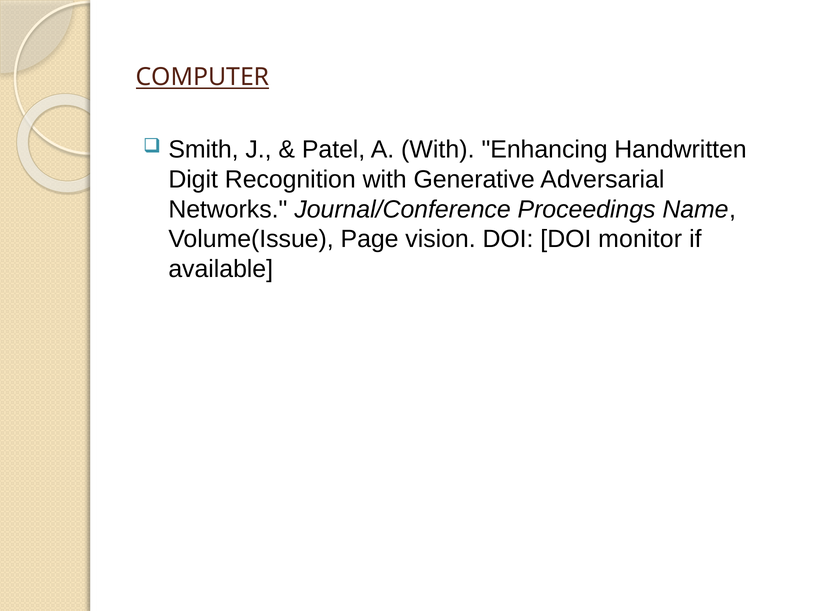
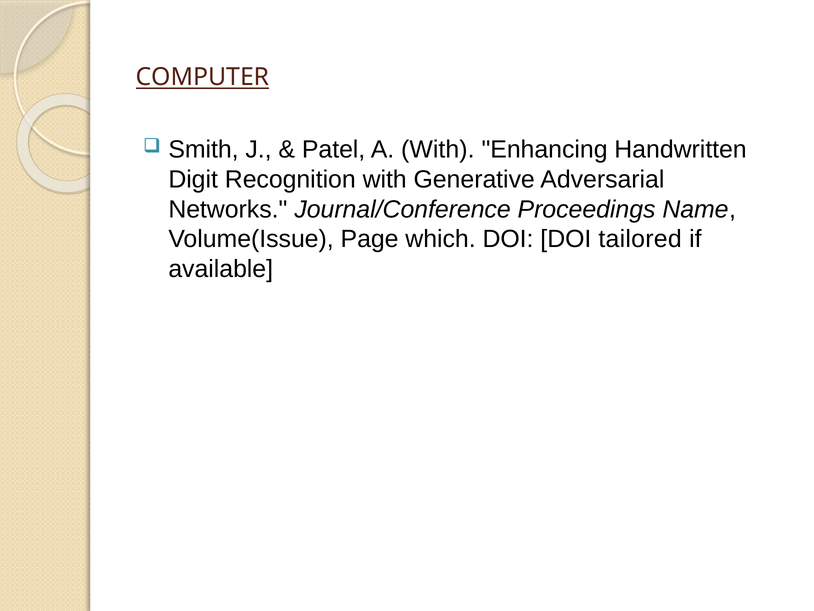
vision: vision -> which (441, 239)
monitor: monitor -> tailored (640, 239)
